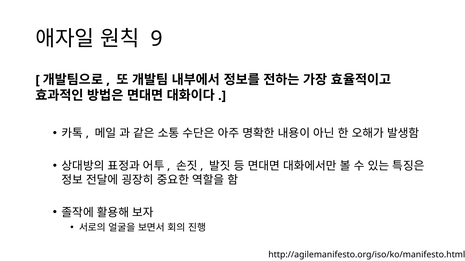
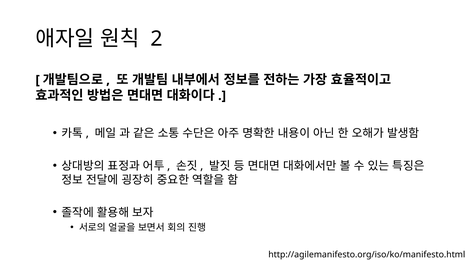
9: 9 -> 2 (157, 39)
